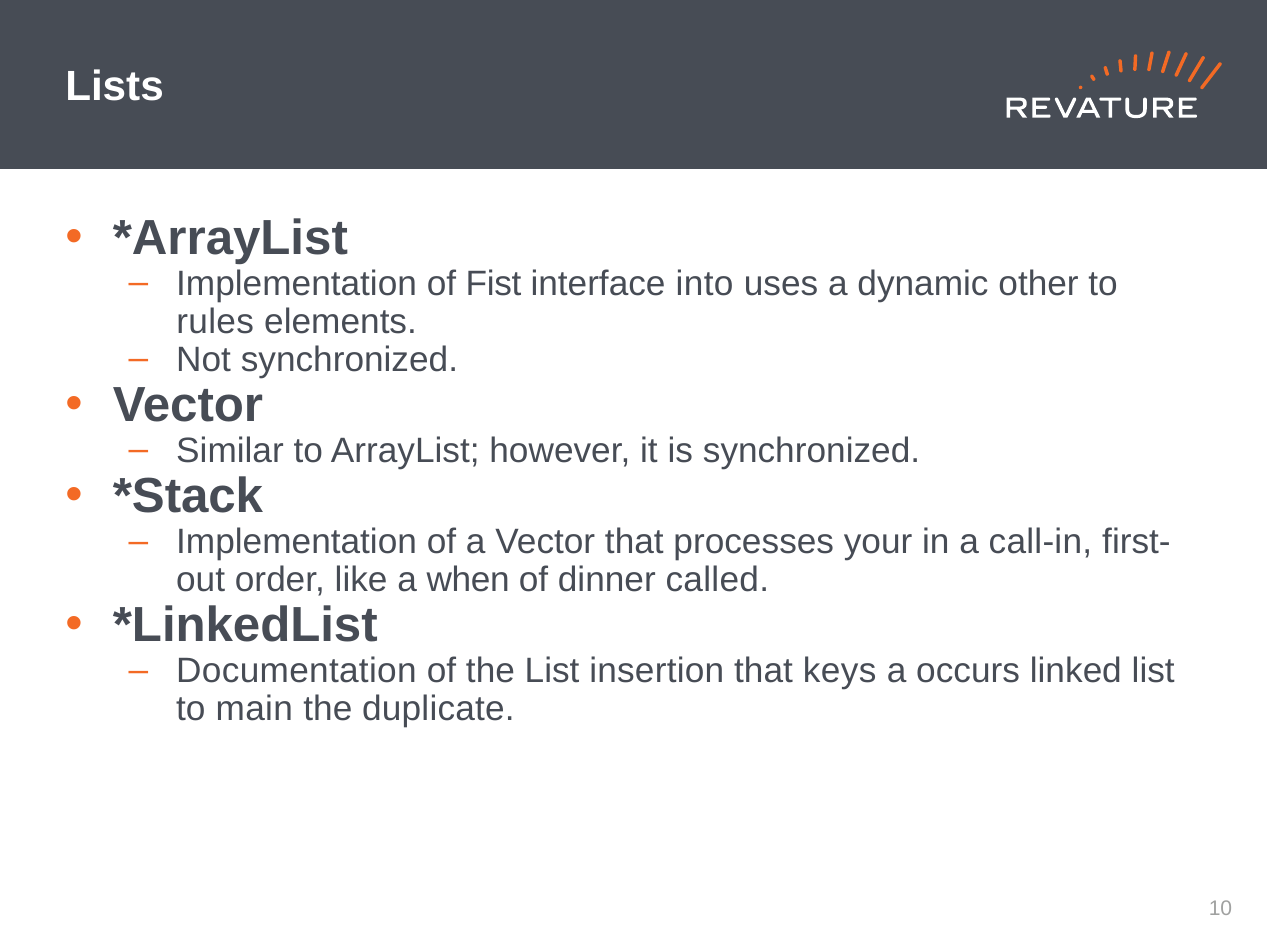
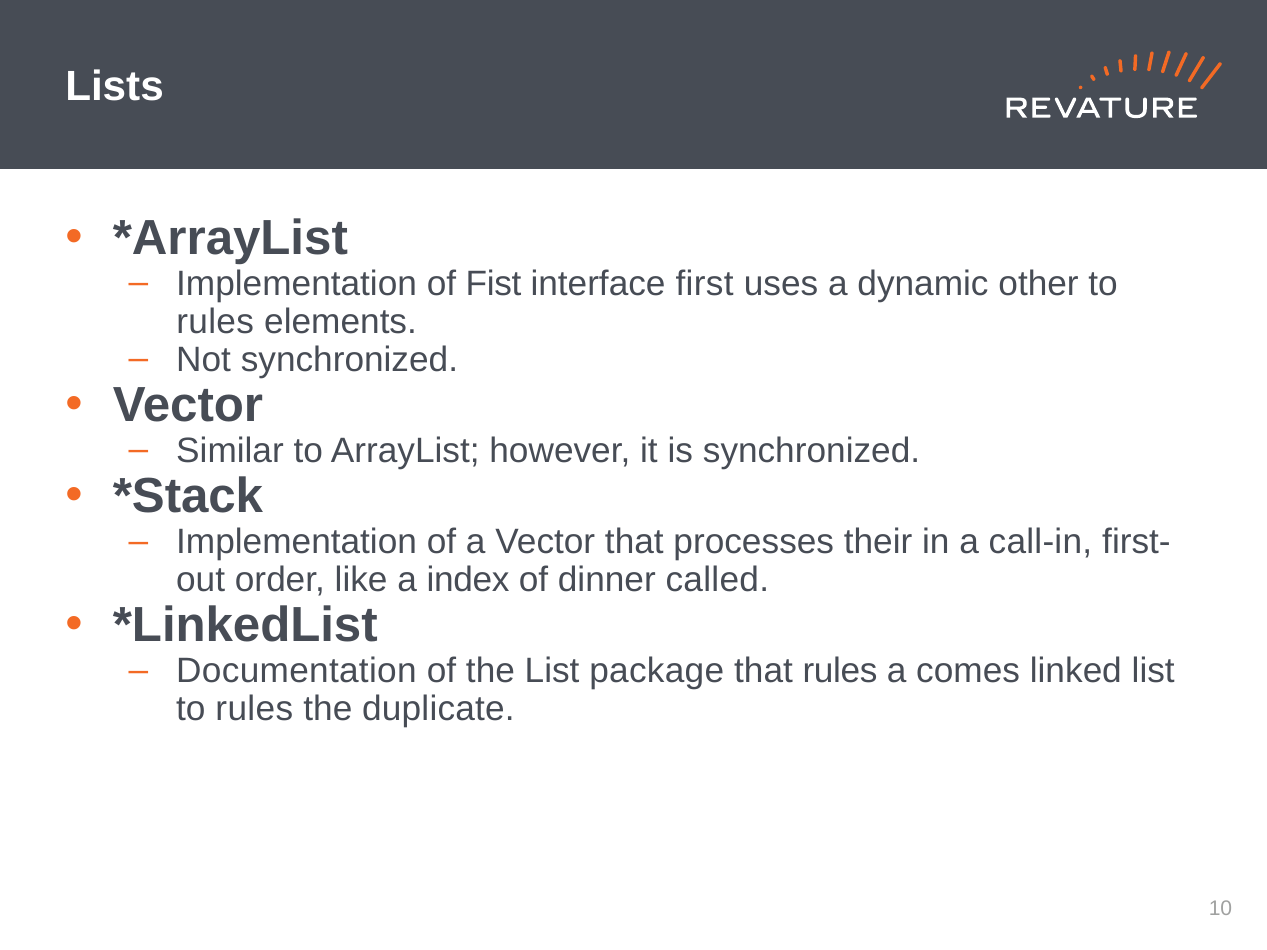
into: into -> first (705, 284)
your: your -> their (878, 542)
when: when -> index (468, 580)
insertion: insertion -> package (657, 671)
that keys: keys -> rules (840, 671)
occurs: occurs -> comes (968, 671)
main: main -> rules (254, 709)
